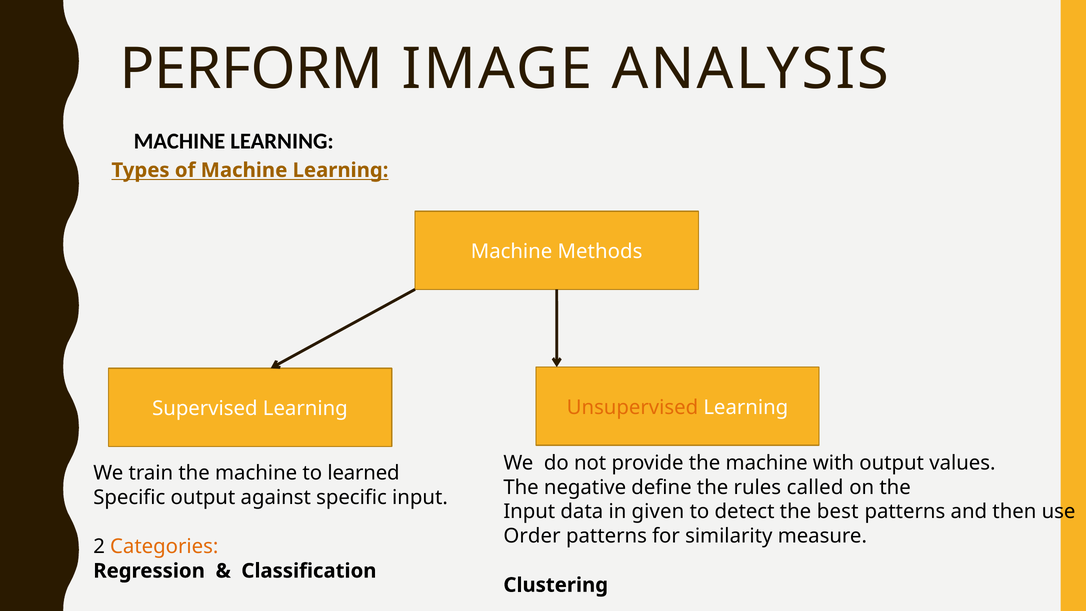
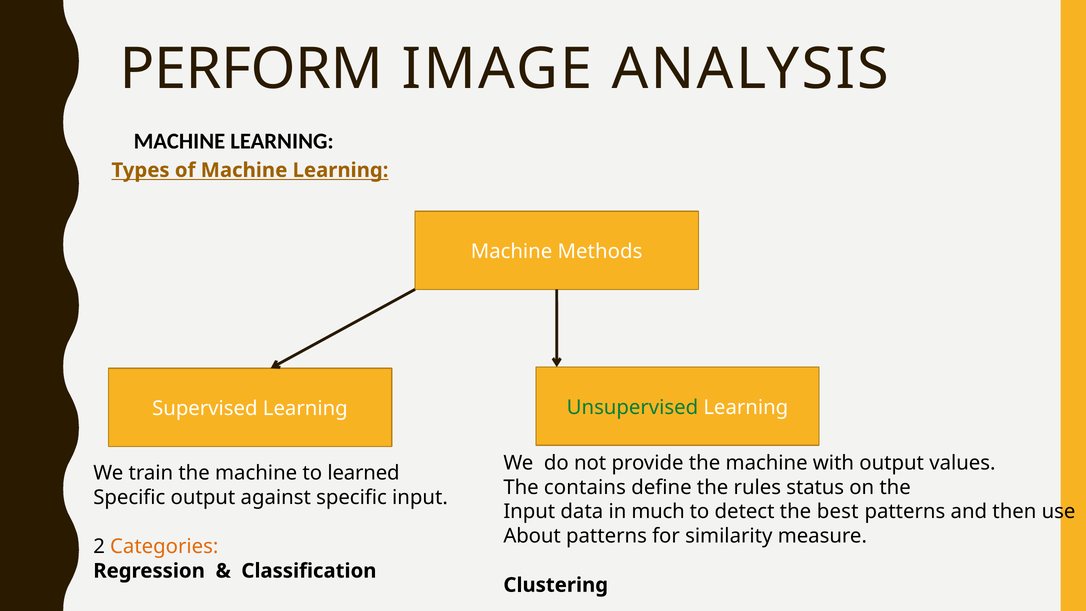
Unsupervised colour: orange -> green (632, 408)
negative: negative -> contains (585, 487)
called: called -> status (815, 487)
given: given -> much (658, 512)
Order: Order -> About (532, 536)
